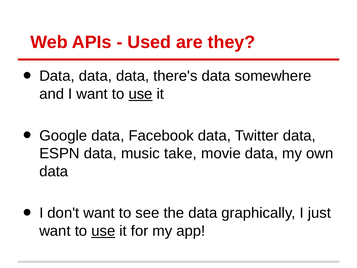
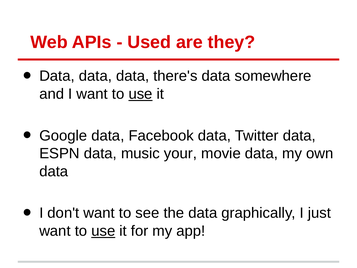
take: take -> your (181, 153)
